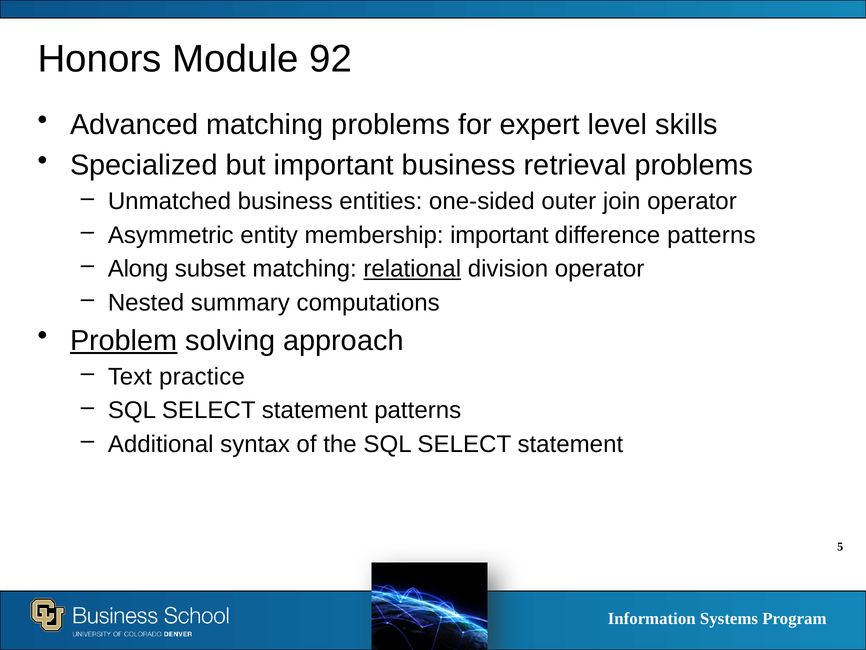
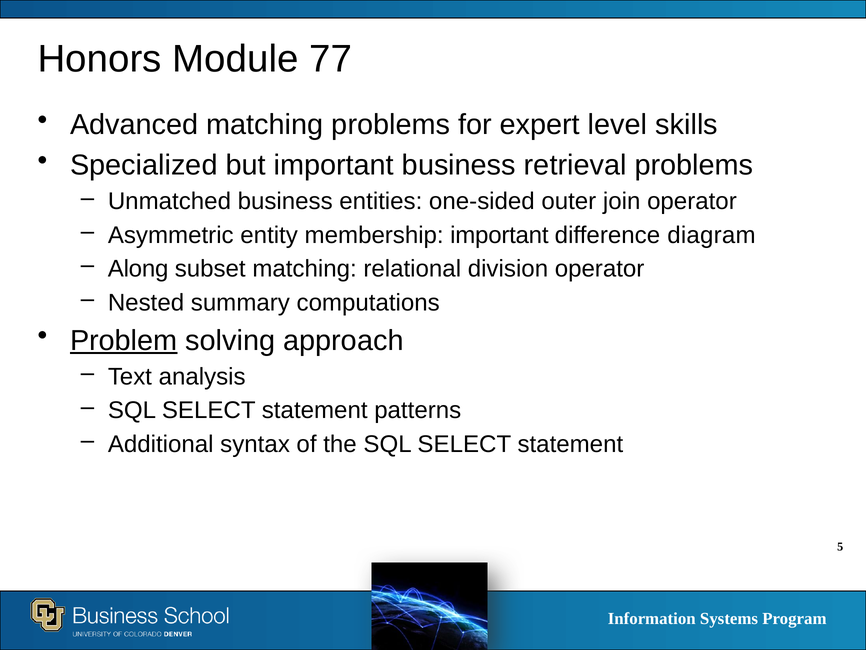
92: 92 -> 77 (331, 59)
difference patterns: patterns -> diagram (711, 235)
relational underline: present -> none (412, 269)
practice: practice -> analysis (202, 376)
